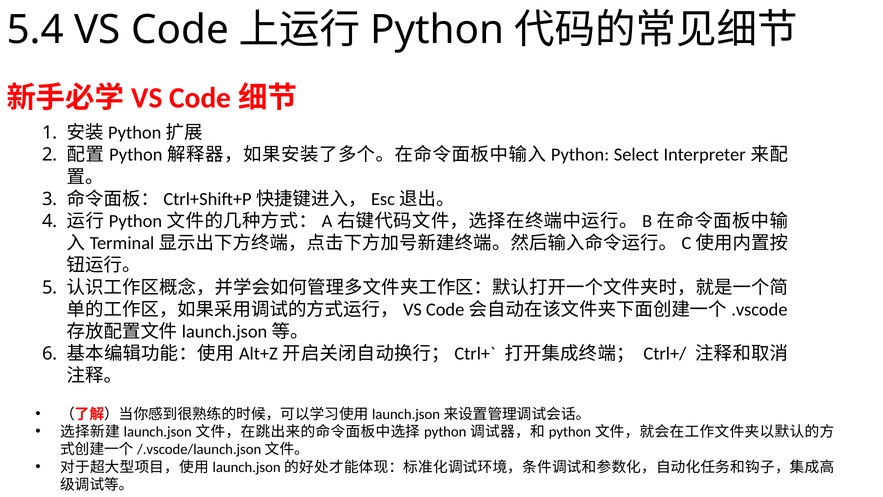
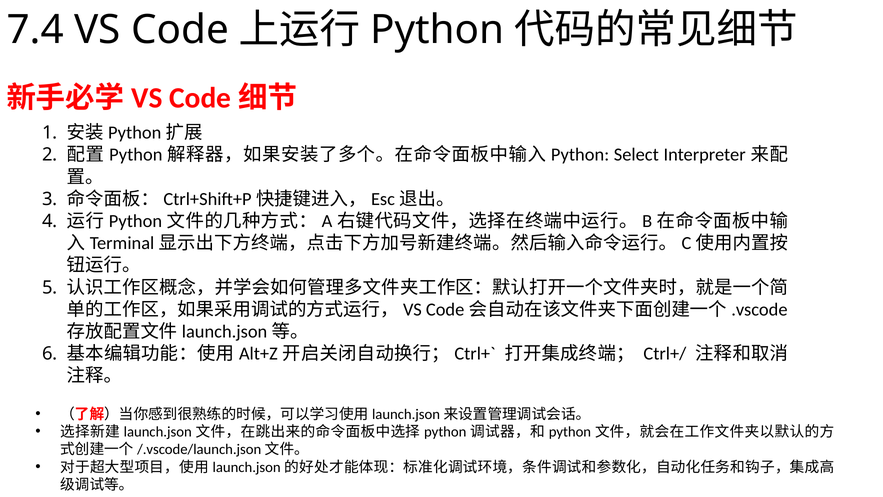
5.4: 5.4 -> 7.4 (35, 30)
